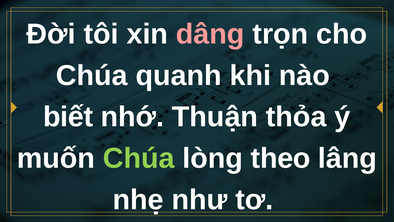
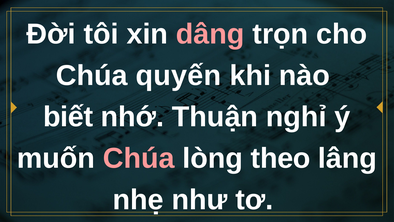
quanh: quanh -> quyến (178, 75)
thỏa: thỏa -> nghỉ (296, 117)
Chúa colour: light green -> pink (139, 158)
